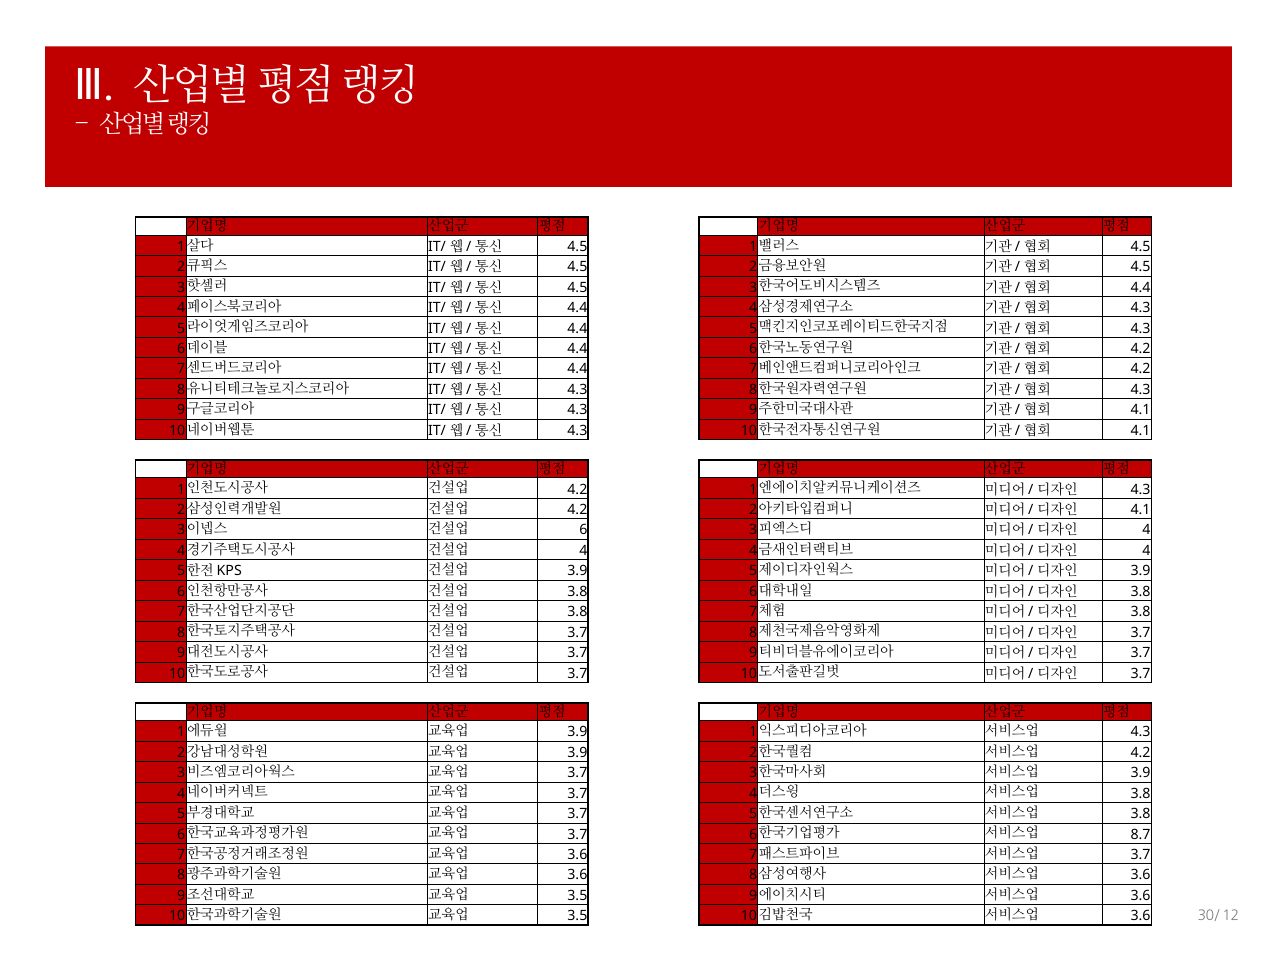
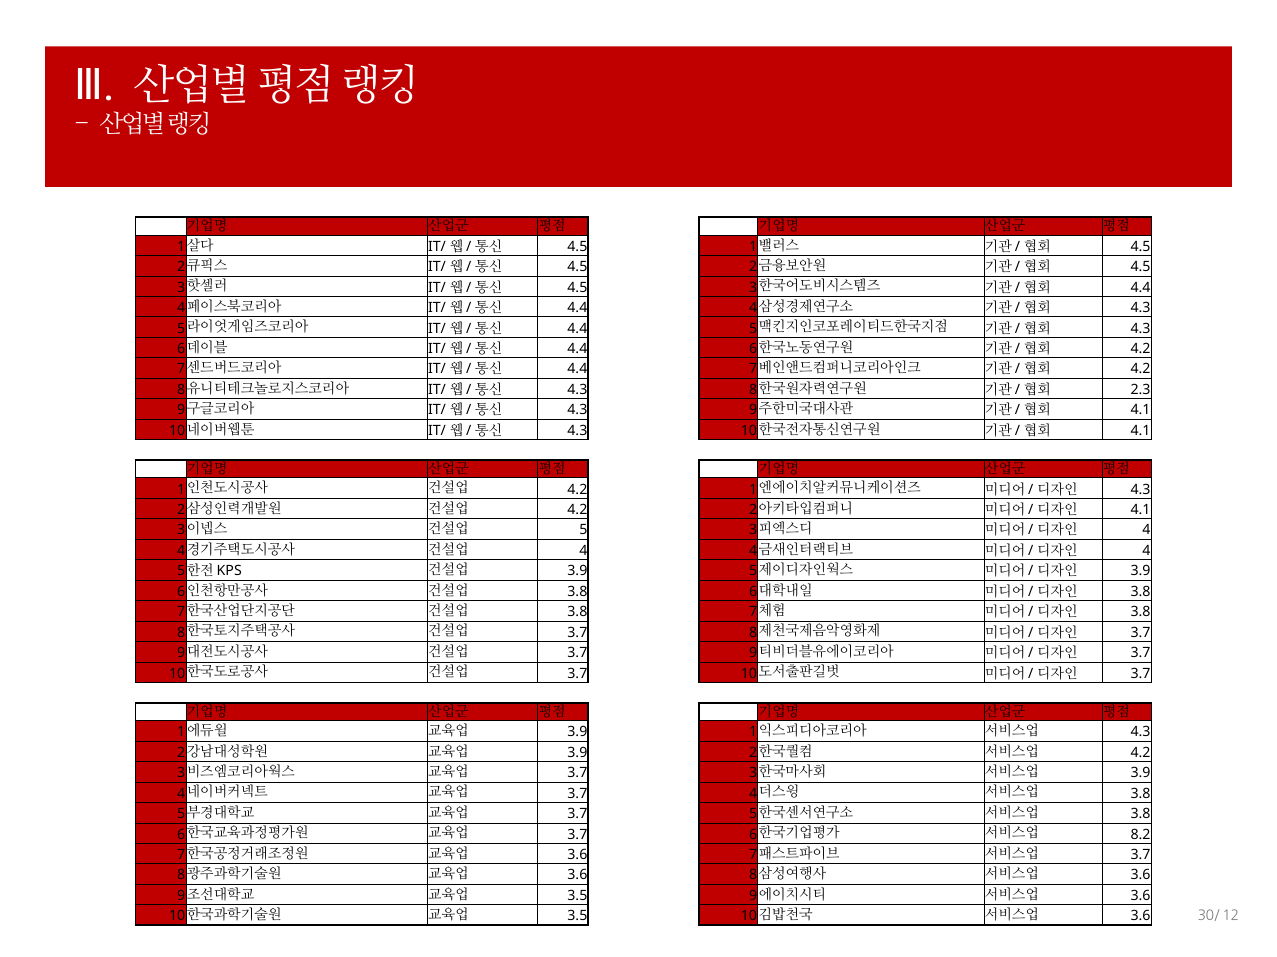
4.3: 4.3 -> 2.3 (1141, 390)
6: 6 -> 5 (583, 531)
8.7: 8.7 -> 8.2 (1141, 835)
